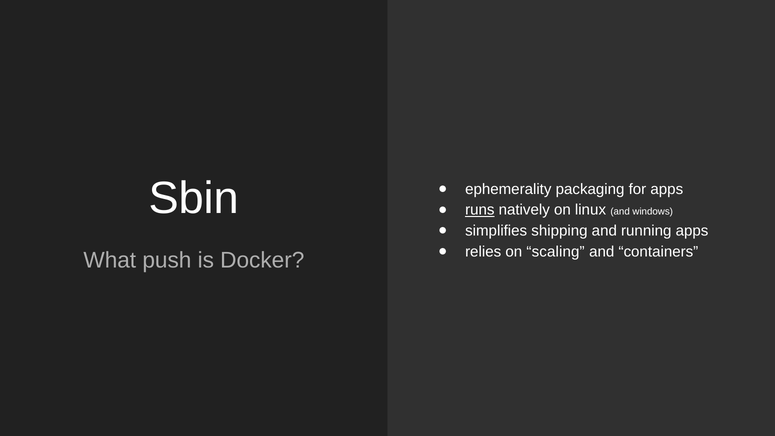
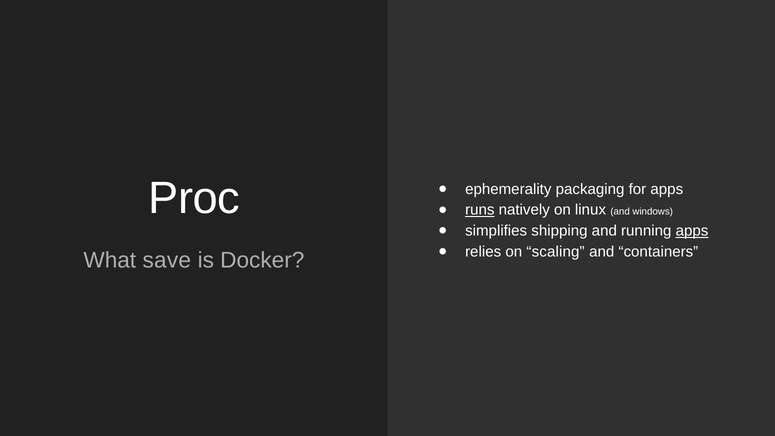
Sbin: Sbin -> Proc (194, 198)
apps underline: none -> present (692, 231)
push: push -> save (167, 260)
